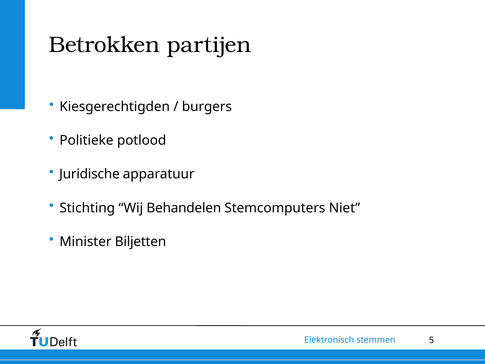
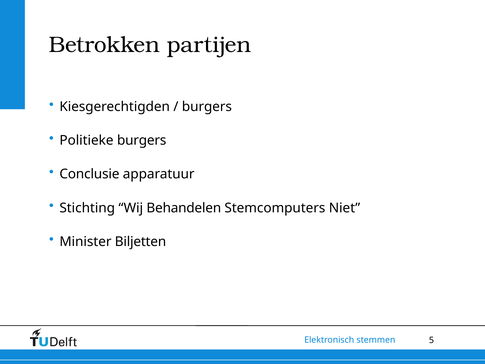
Politieke potlood: potlood -> burgers (142, 140)
Juridische: Juridische -> Conclusie (89, 174)
